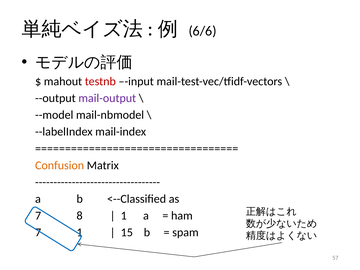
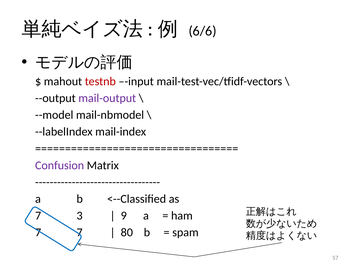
Confusion colour: orange -> purple (60, 165)
8: 8 -> 3 (80, 216)
1: 1 -> 9 (124, 216)
7 1: 1 -> 7 (80, 233)
15: 15 -> 80 (127, 233)
